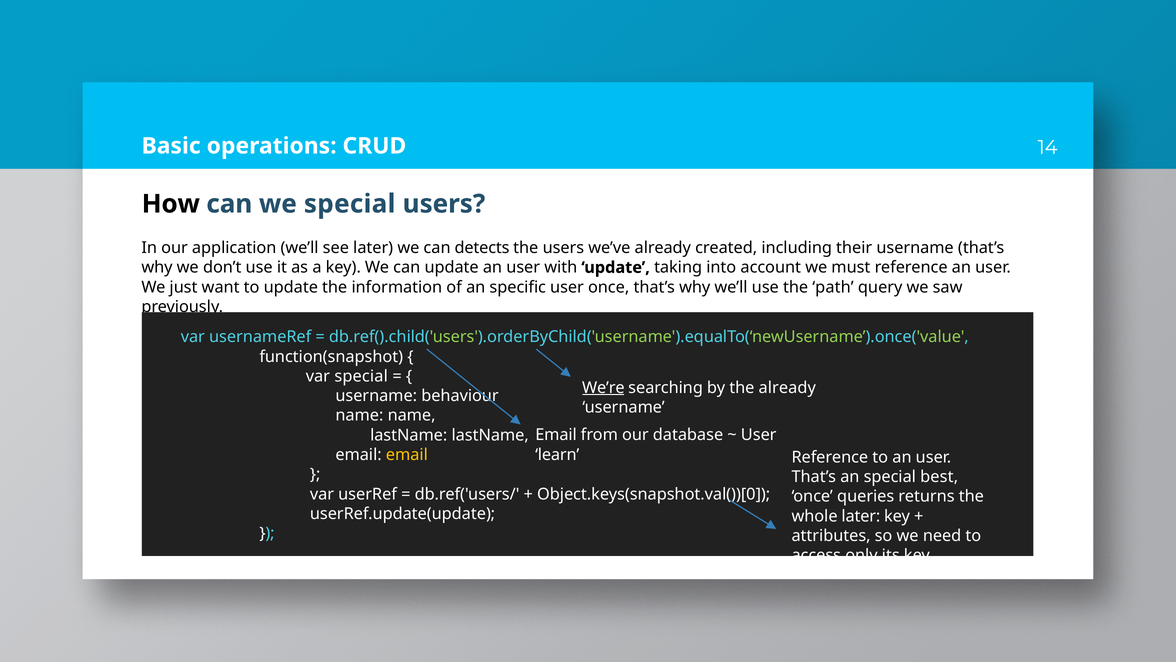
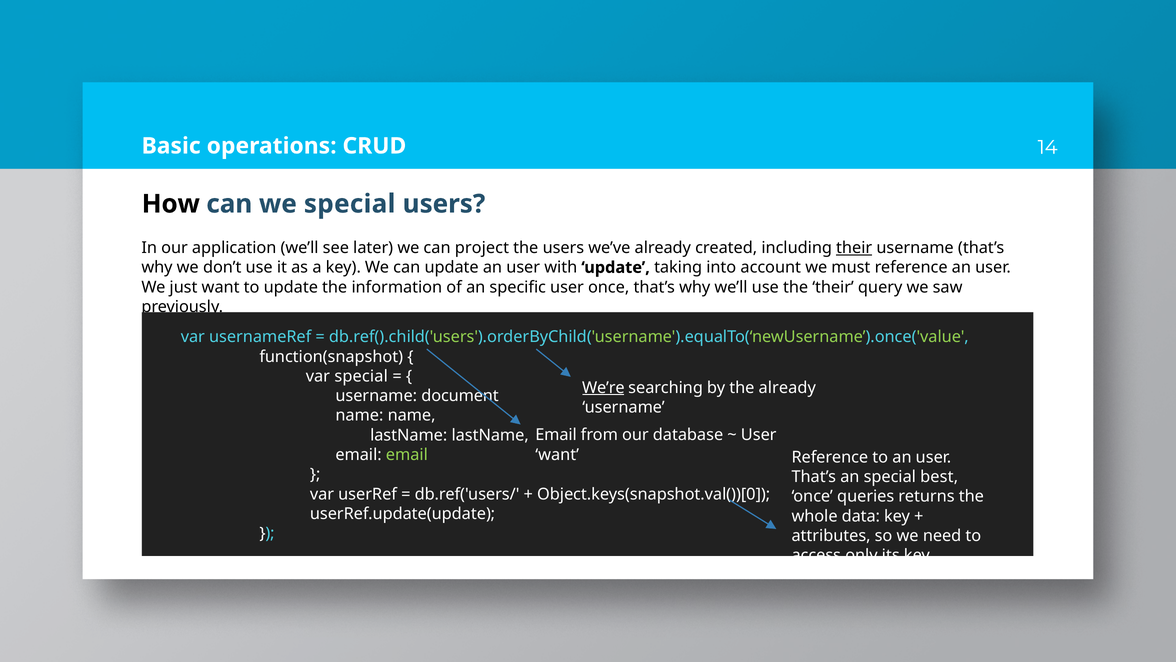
detects: detects -> project (482, 248)
their underline: none -> present (854, 248)
the path: path -> their (833, 287)
behaviour: behaviour -> document (460, 396)
learn: learn -> want (557, 454)
email colour: yellow -> light green (407, 455)
whole later: later -> data (861, 516)
